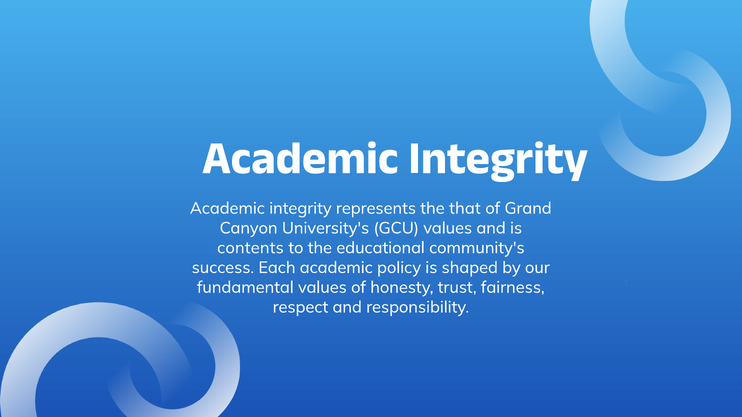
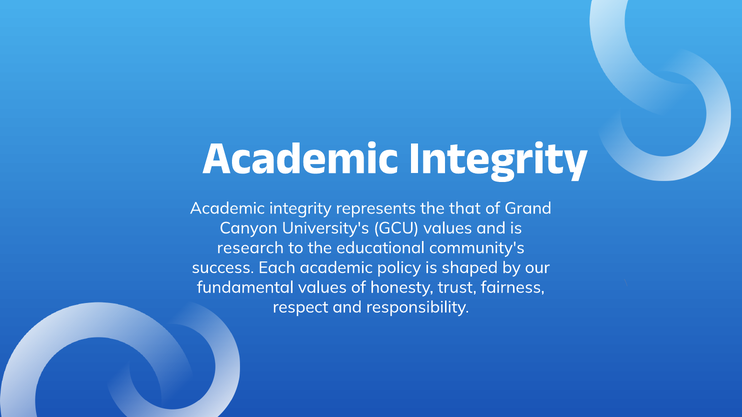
contents: contents -> research (250, 248)
